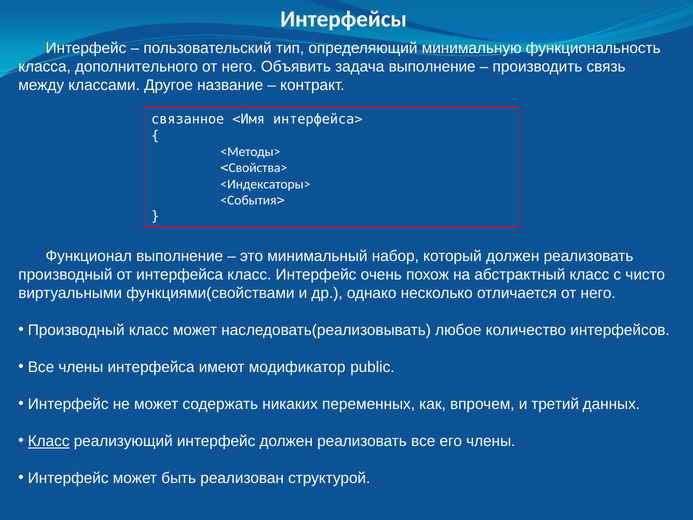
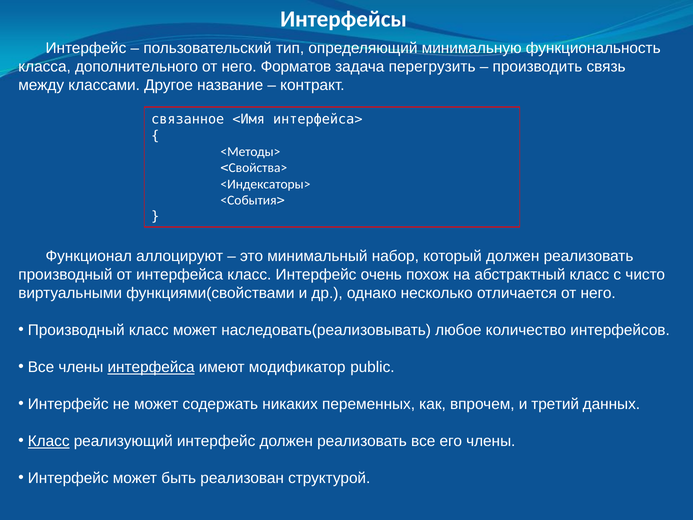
Объявить: Объявить -> Форматов (296, 67)
задача выполнение: выполнение -> перегрузить (432, 67)
Функционал выполнение: выполнение -> аллоцируют (180, 256)
интерфейса underline: none -> present (151, 367)
